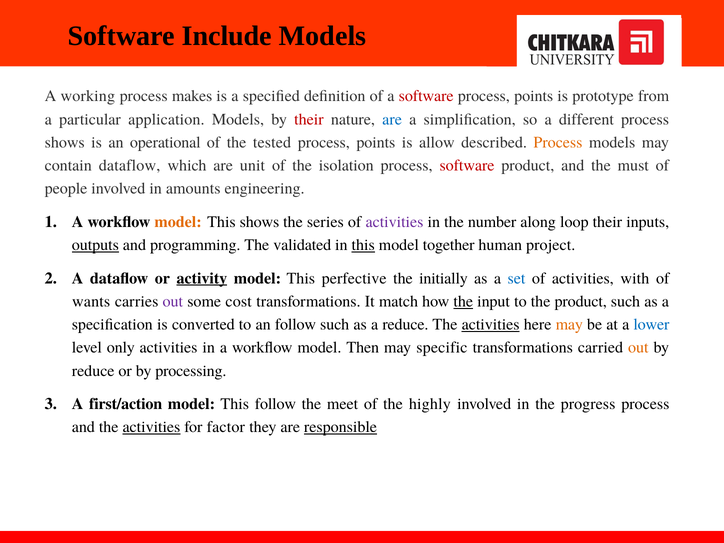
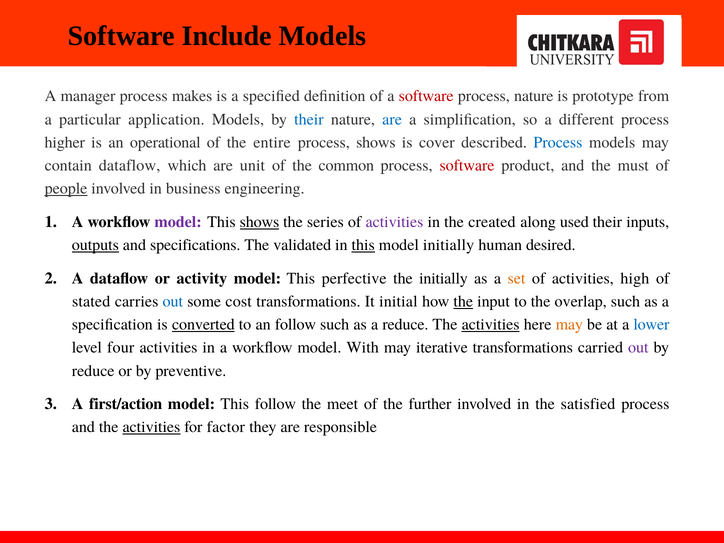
working: working -> manager (88, 96)
points: points -> nature (534, 96)
their colour: red -> blue (309, 119)
shows: shows -> higher (65, 142)
tested: tested -> entire (272, 142)
points: points -> shows (376, 142)
allow: allow -> cover (437, 142)
Process colour: orange -> blue (558, 142)
isolation: isolation -> common (346, 166)
people underline: none -> present (66, 189)
amounts: amounts -> business (193, 189)
model colour: orange -> purple (178, 222)
shows underline: none -> present (260, 222)
number: number -> created (492, 222)
loop: loop -> used (574, 222)
programming: programming -> specifications (195, 245)
model together: together -> initially (449, 245)
project: project -> desired (551, 245)
activity underline: present -> none (202, 278)
set colour: blue -> orange (517, 278)
with: with -> high (635, 278)
wants: wants -> stated (91, 301)
out colour: purple -> blue (173, 301)
match: match -> initial (398, 301)
the product: product -> overlap (581, 301)
converted underline: none -> present (203, 325)
only: only -> four (121, 348)
Then: Then -> With (363, 348)
specific: specific -> iterative (442, 348)
out colour: orange -> purple (638, 348)
processing: processing -> preventive (191, 371)
highly: highly -> further (430, 404)
progress: progress -> satisfied (588, 404)
responsible underline: present -> none (340, 427)
